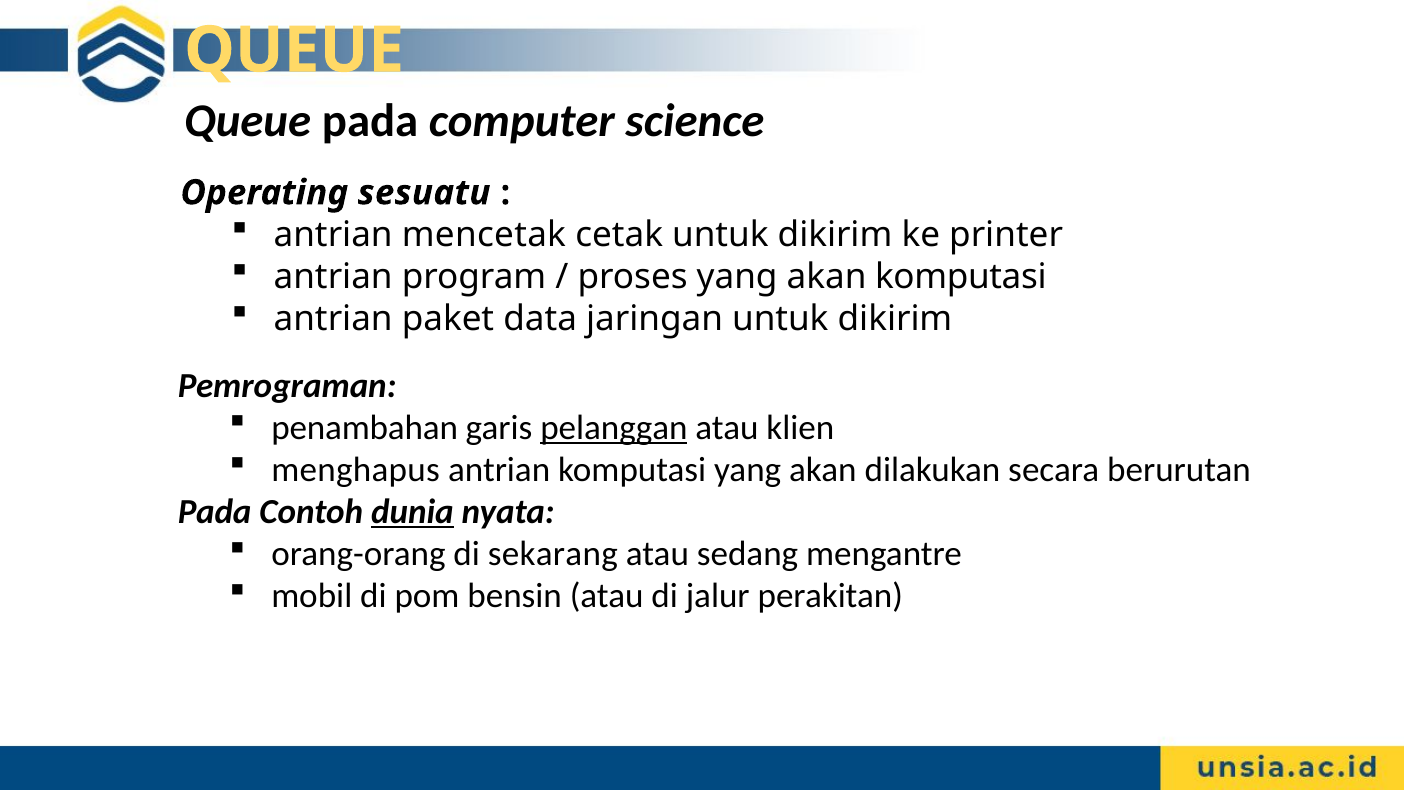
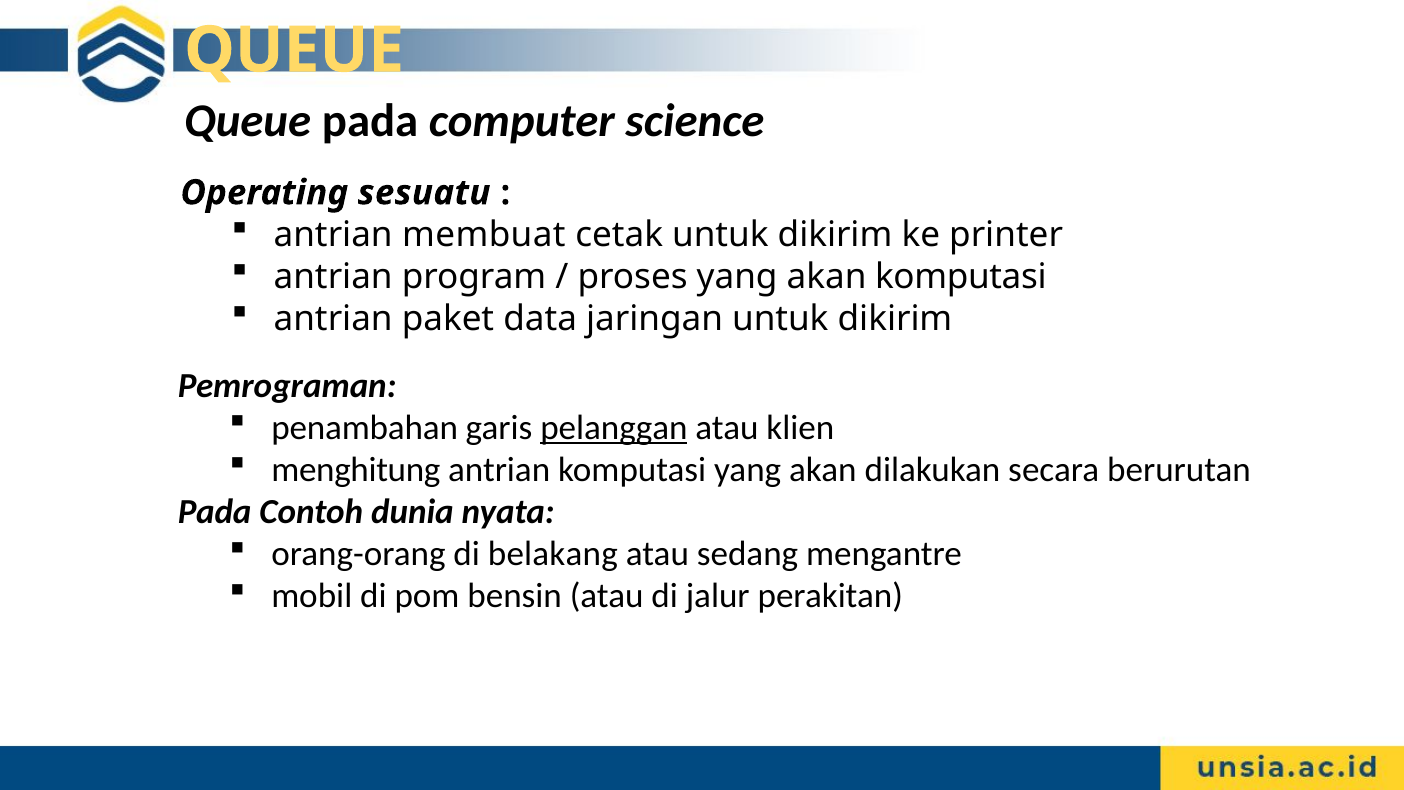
mencetak: mencetak -> membuat (484, 235)
menghapus: menghapus -> menghitung (356, 470)
dunia underline: present -> none (412, 512)
sekarang: sekarang -> belakang (553, 554)
